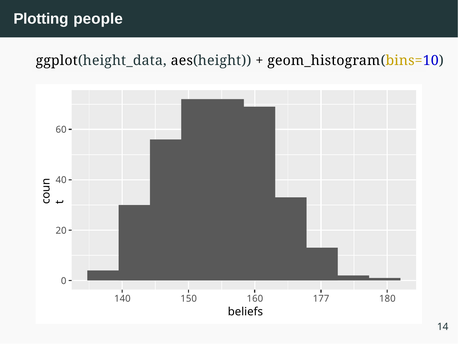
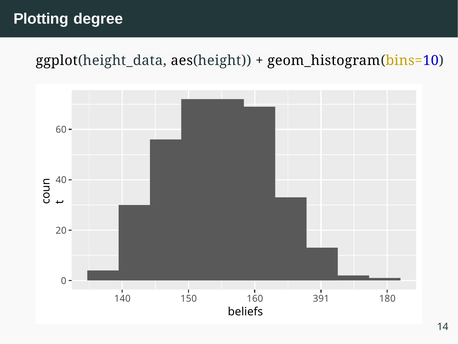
people: people -> degree (98, 19)
177: 177 -> 391 (321, 299)
